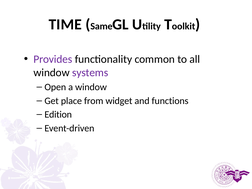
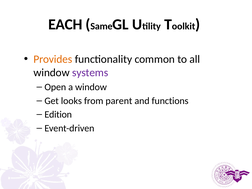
TIME: TIME -> EACH (65, 24)
Provides colour: purple -> orange (53, 59)
place: place -> looks (71, 101)
widget: widget -> parent (119, 101)
